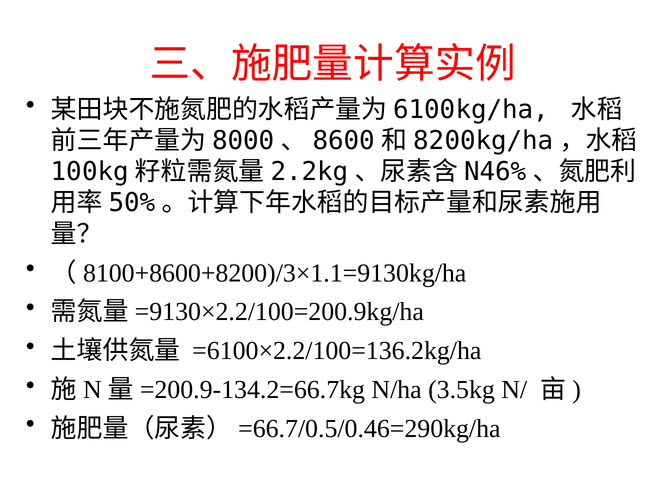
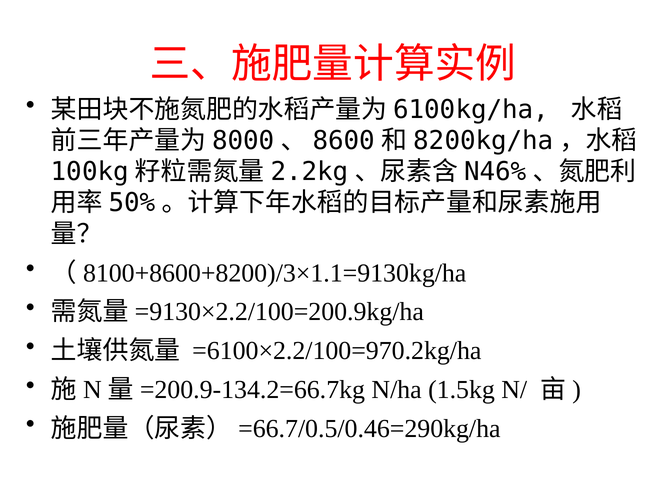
=6100×2.2/100=136.2kg/ha: =6100×2.2/100=136.2kg/ha -> =6100×2.2/100=970.2kg/ha (337, 350)
3.5kg: 3.5kg -> 1.5kg (462, 389)
